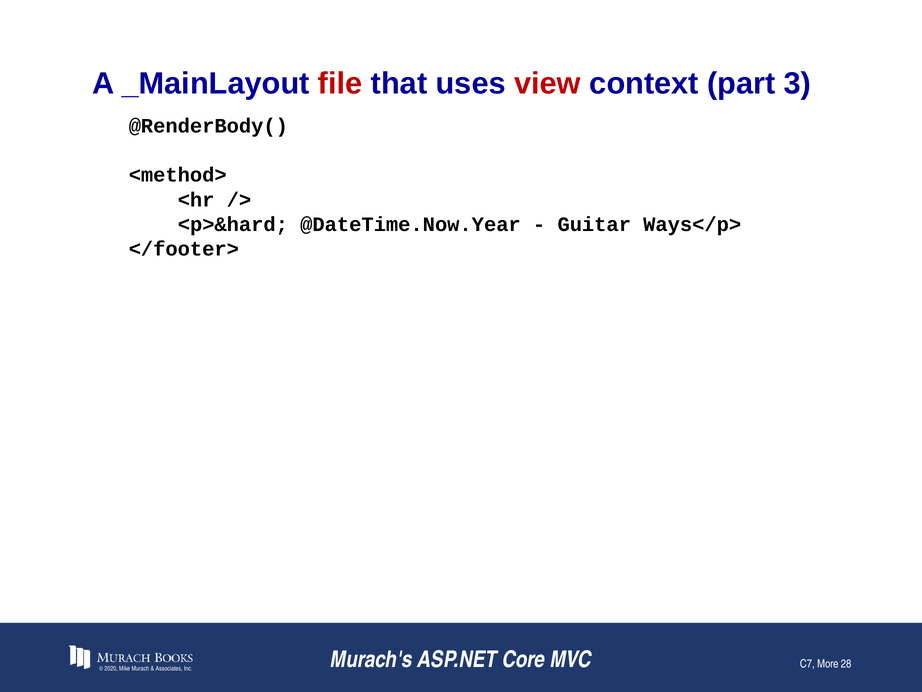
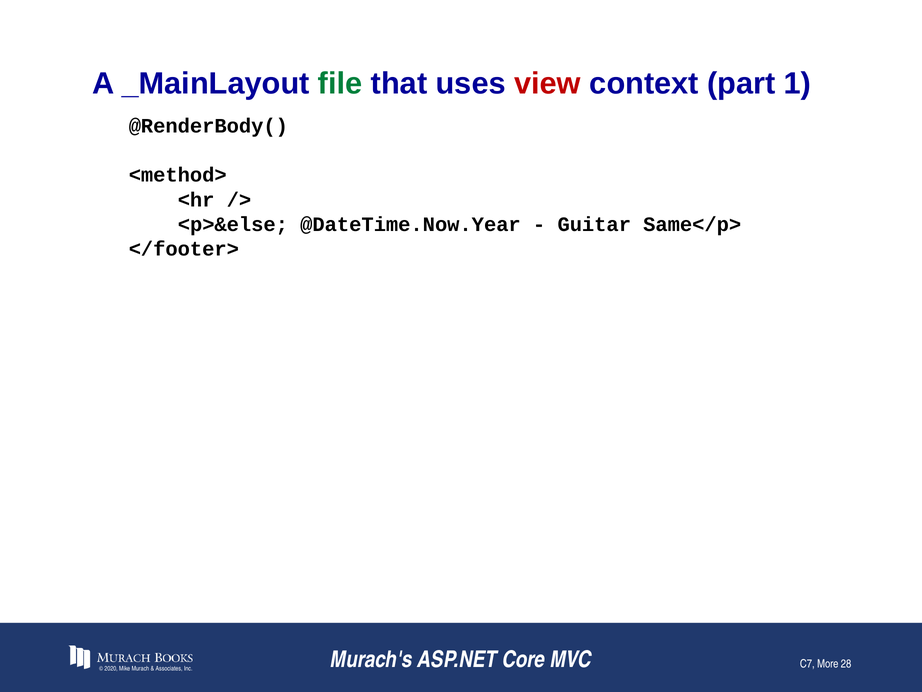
file colour: red -> green (340, 84)
3: 3 -> 1 (798, 84)
<p>&hard: <p>&hard -> <p>&else (233, 224)
Ways</p>: Ways</p> -> Same</p> (692, 224)
